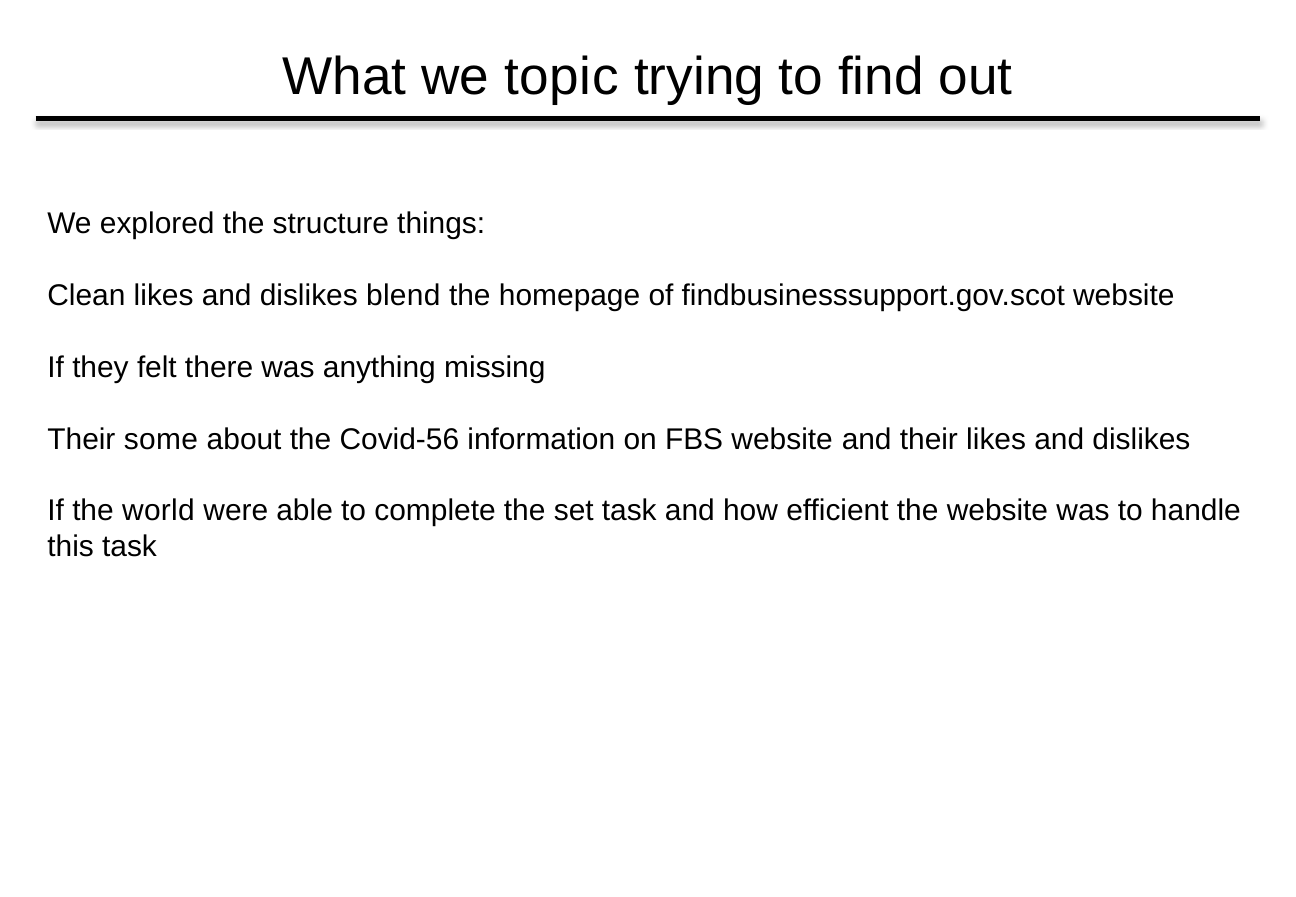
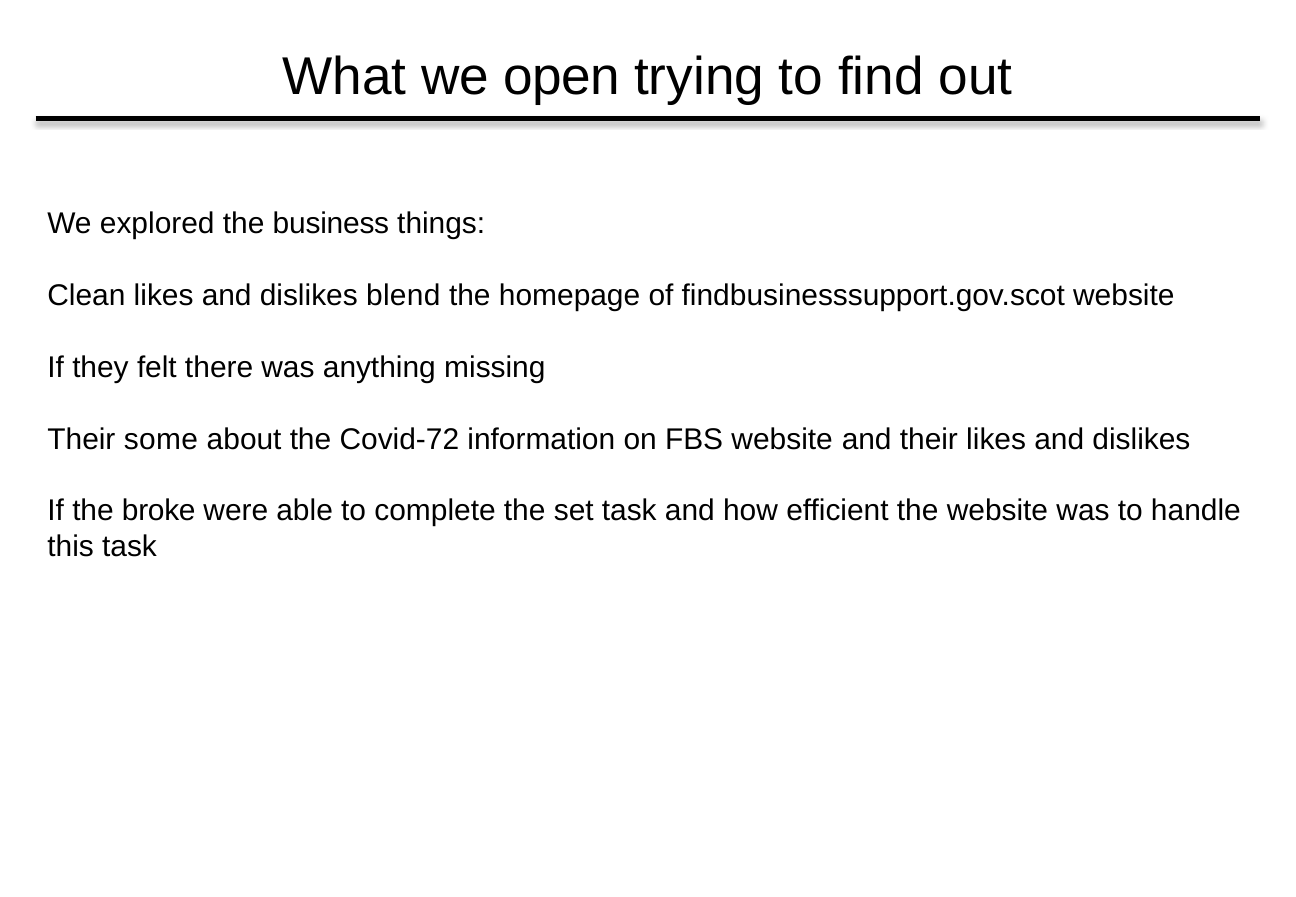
topic: topic -> open (562, 77)
structure: structure -> business (331, 224)
Covid-56: Covid-56 -> Covid-72 (399, 439)
world: world -> broke (159, 511)
